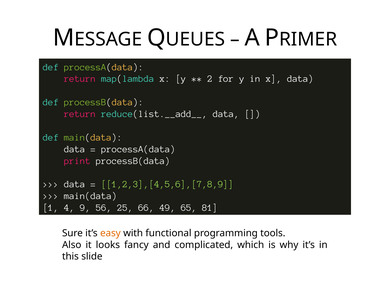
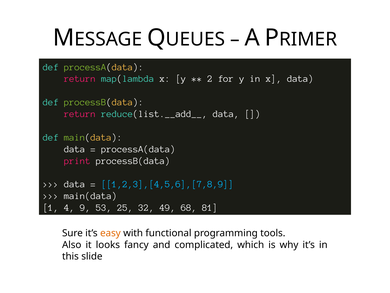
1,2,3],[4,5,6],[7,8,9 colour: light green -> light blue (168, 184)
56: 56 -> 53 (104, 207)
66: 66 -> 32 (146, 207)
65: 65 -> 68 (189, 207)
